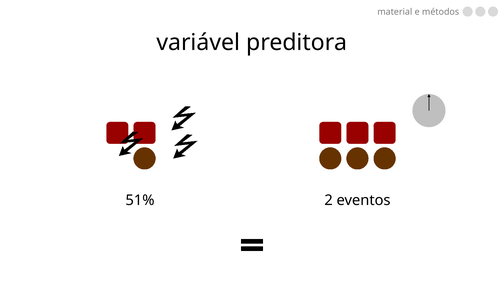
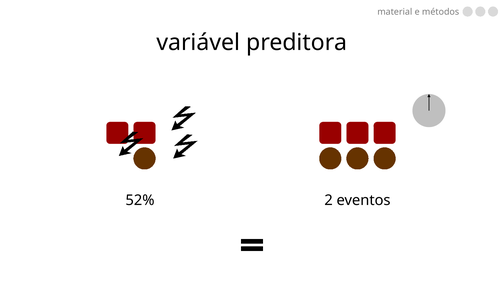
51%: 51% -> 52% (140, 200)
